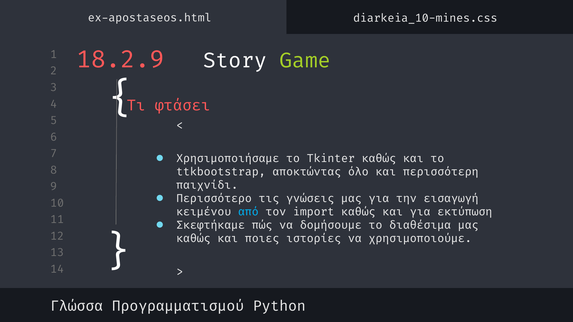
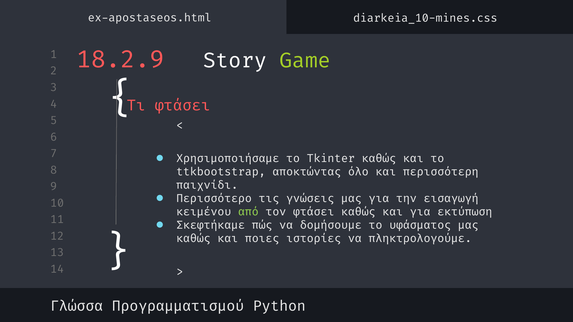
από colour: light blue -> light green (248, 212)
τον import: import -> φτάσει (314, 212)
διαθέσιμα: διαθέσιμα -> υφάσματος (420, 226)
χρησιμοποιούμε: χρησιμοποιούμε -> πληκτρολογούμε (420, 239)
